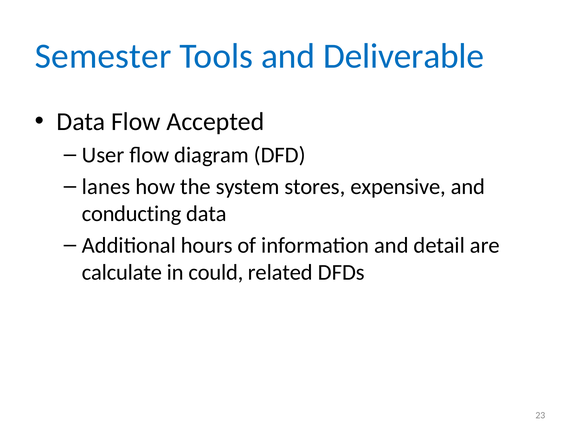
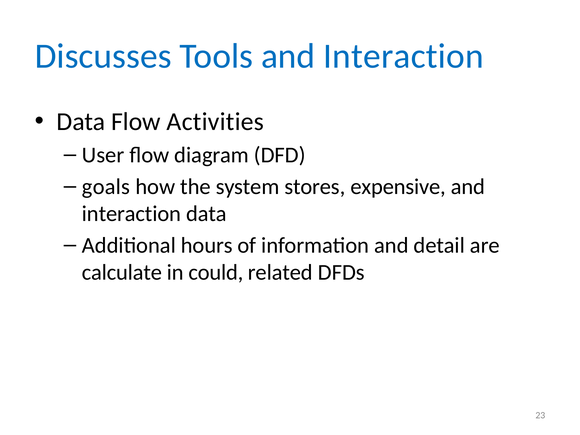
Semester: Semester -> Discusses (103, 56)
Tools and Deliverable: Deliverable -> Interaction (403, 56)
Accepted: Accepted -> Activities (215, 122)
lanes: lanes -> goals (106, 187)
conducting: conducting -> interaction (131, 214)
